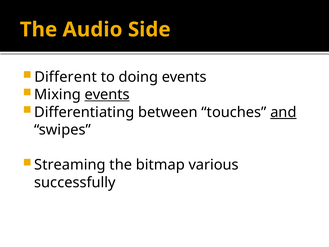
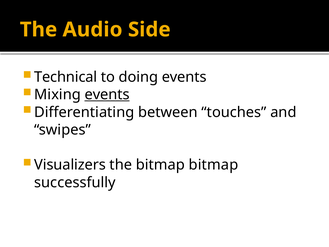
Different: Different -> Technical (66, 77)
and underline: present -> none (283, 112)
Streaming: Streaming -> Visualizers (70, 165)
bitmap various: various -> bitmap (214, 165)
